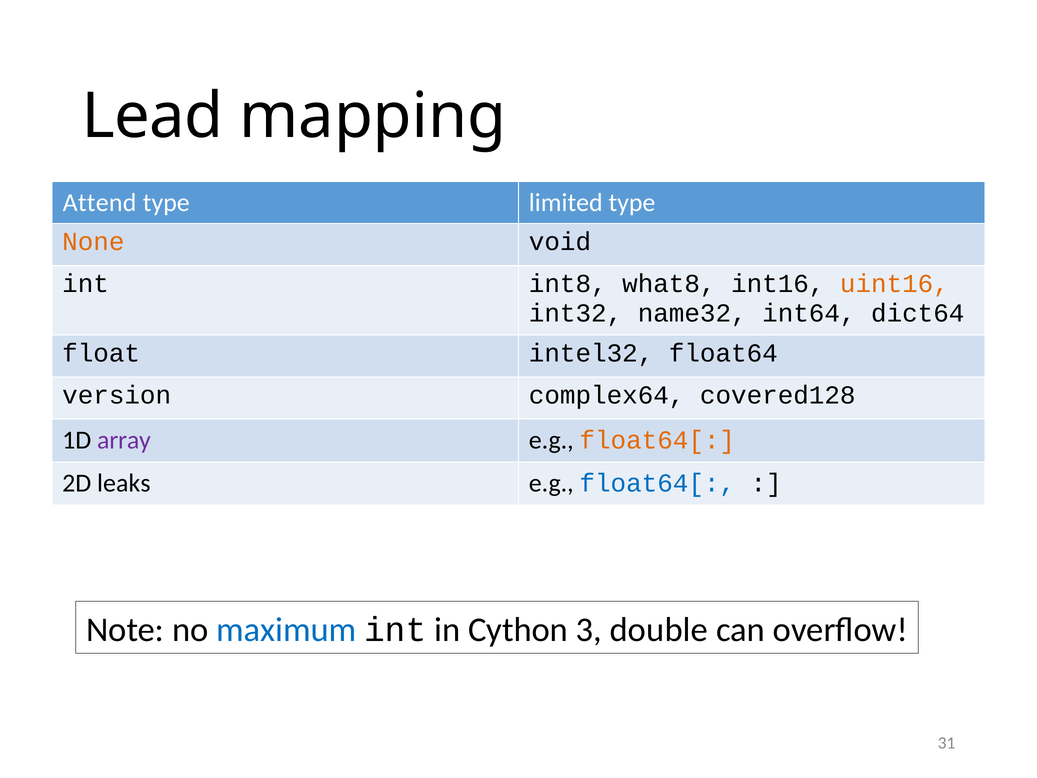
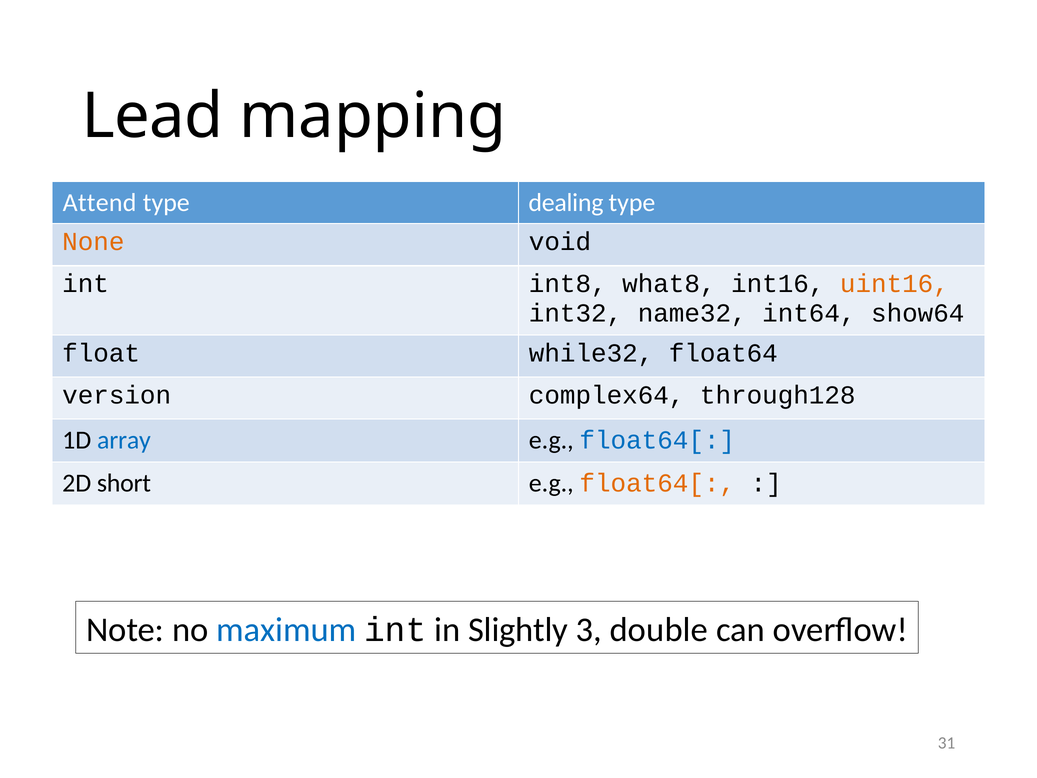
limited: limited -> dealing (566, 203)
dict64: dict64 -> show64 (918, 313)
intel32: intel32 -> while32 (591, 353)
covered128: covered128 -> through128 (778, 395)
array colour: purple -> blue (124, 440)
float64[ colour: orange -> blue (657, 440)
leaks: leaks -> short (124, 483)
float64[ colour: blue -> orange (657, 483)
Cython: Cython -> Slightly (518, 629)
